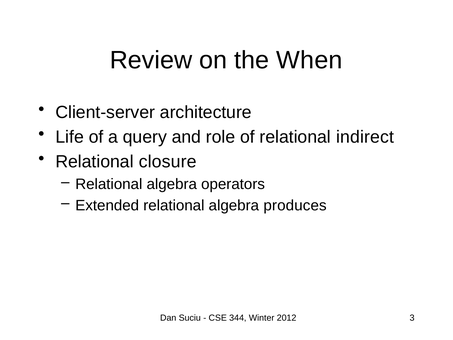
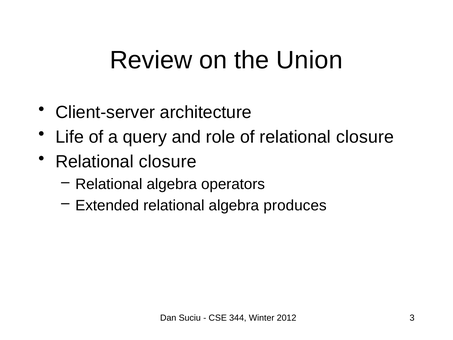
When: When -> Union (309, 60)
of relational indirect: indirect -> closure (365, 137)
